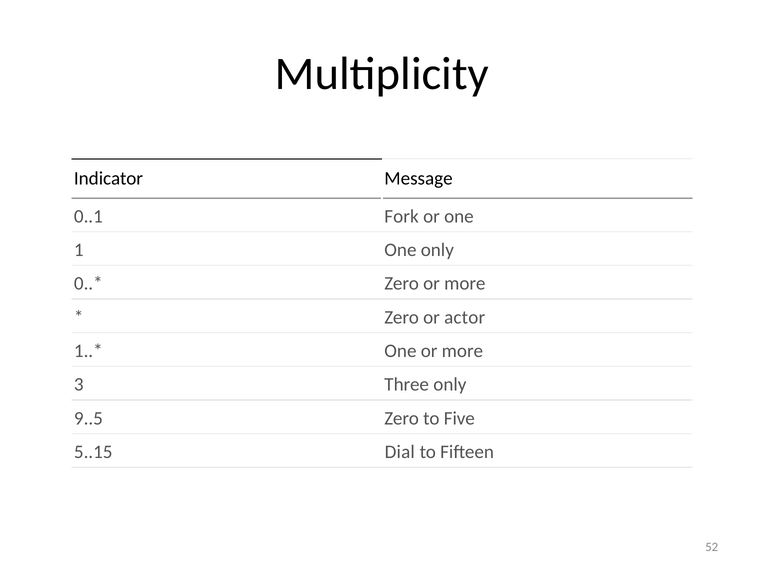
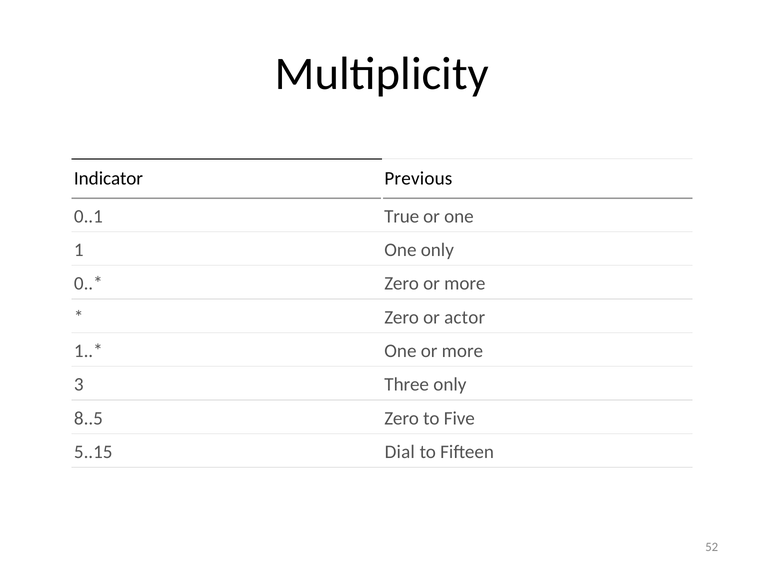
Message: Message -> Previous (418, 179)
Fork: Fork -> True (402, 216)
9..5: 9..5 -> 8..5 (88, 418)
